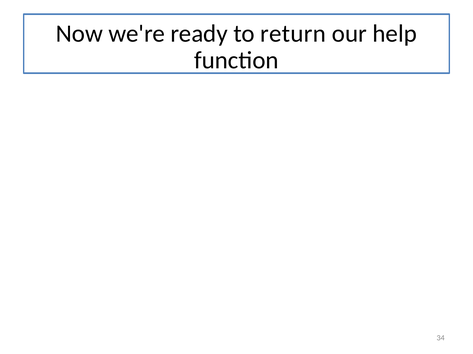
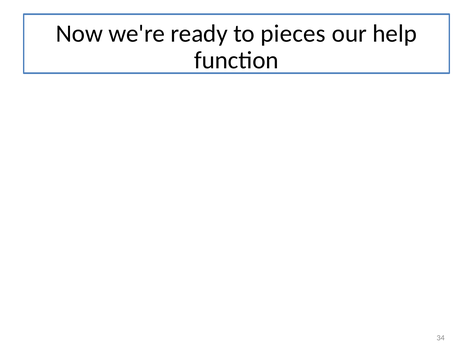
return: return -> pieces (293, 34)
